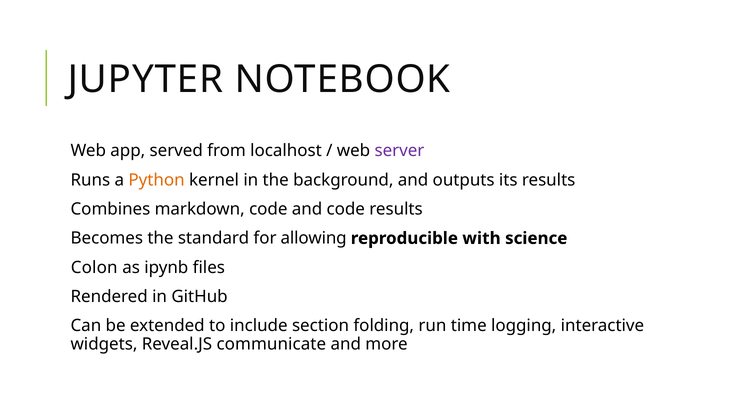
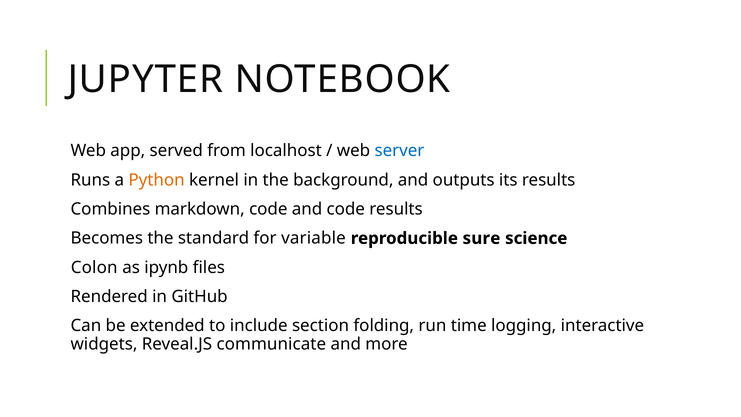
server colour: purple -> blue (399, 151)
allowing: allowing -> variable (313, 238)
with: with -> sure (481, 238)
